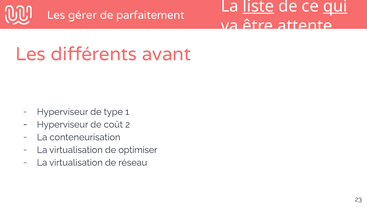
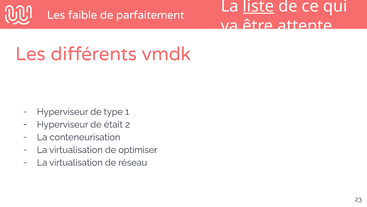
qui underline: present -> none (335, 6)
gérer: gérer -> faible (83, 15)
avant: avant -> vmdk (166, 54)
coût: coût -> était (113, 124)
